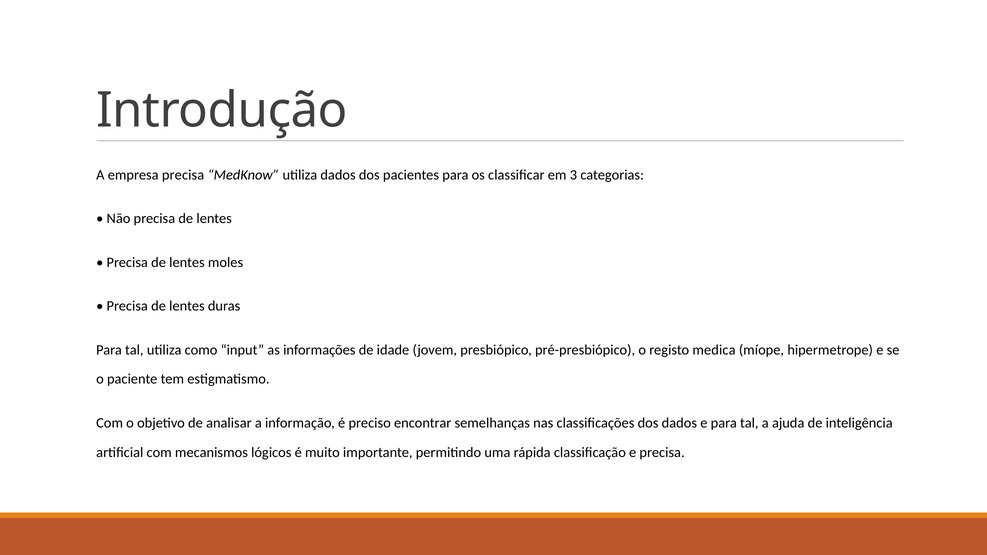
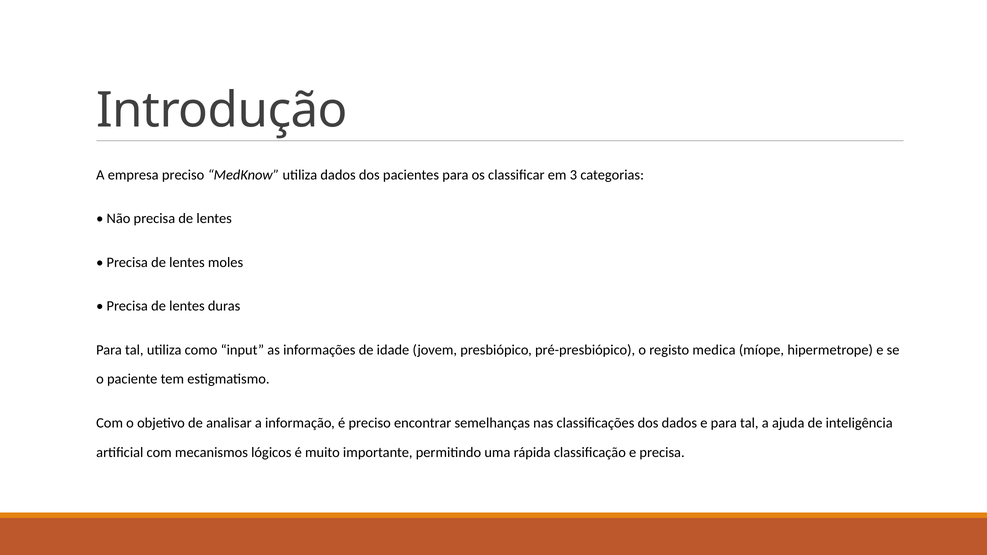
empresa precisa: precisa -> preciso (183, 175)
